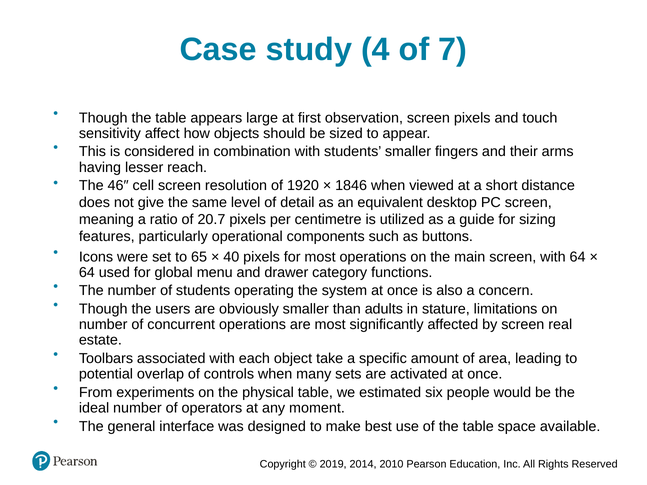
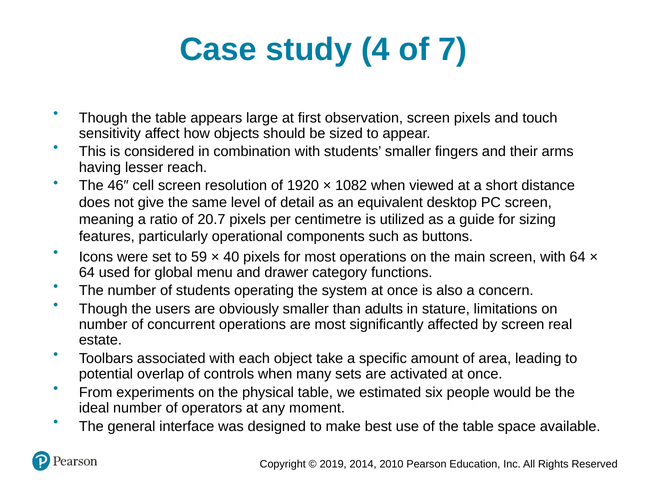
1846: 1846 -> 1082 (351, 186)
65: 65 -> 59 (199, 257)
